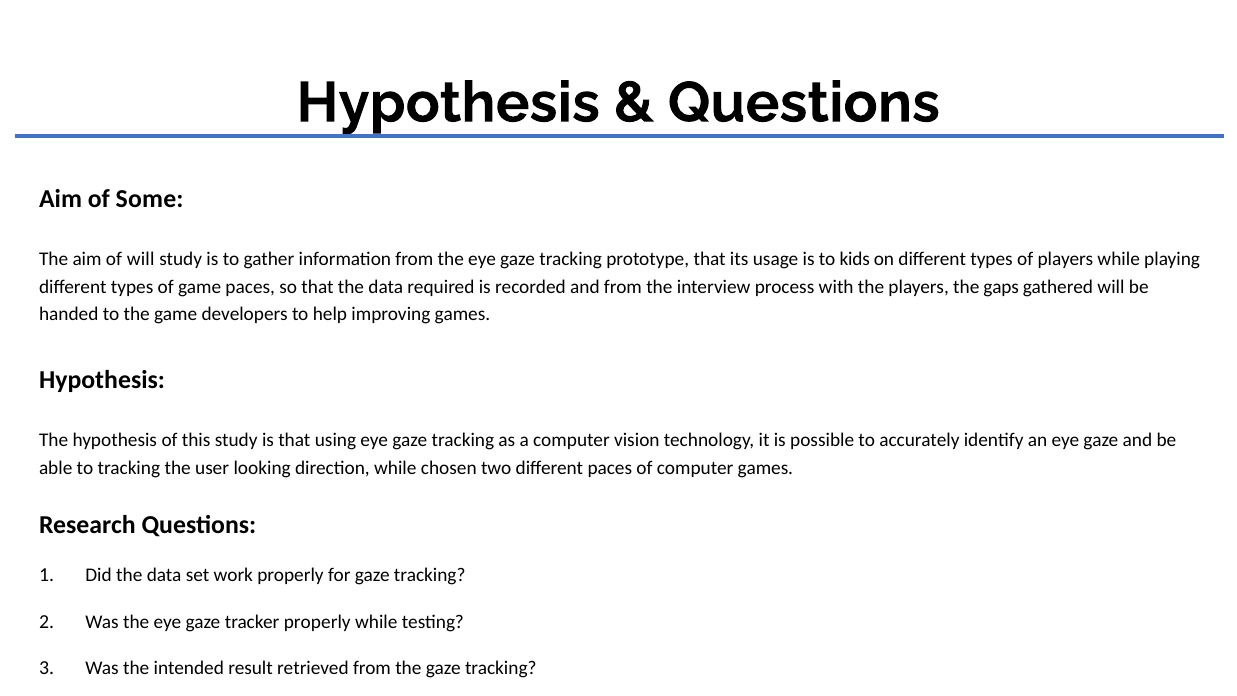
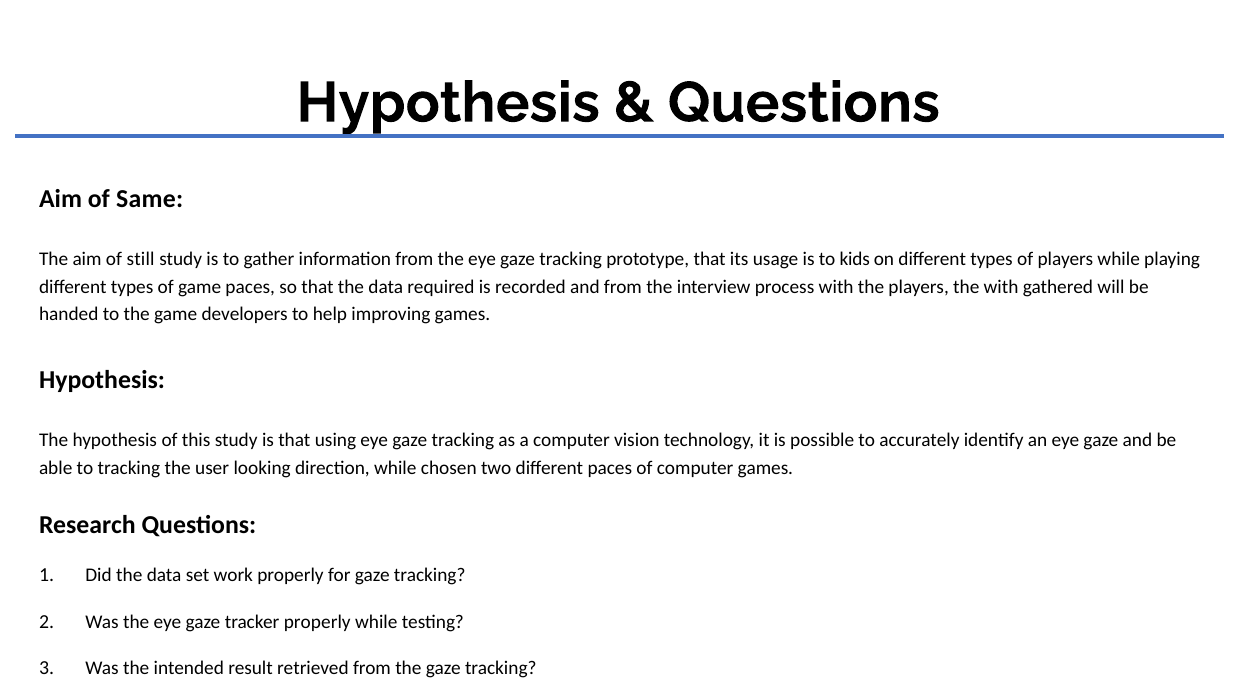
Some: Some -> Same (150, 199)
of will: will -> still (141, 259)
the gaps: gaps -> with (1001, 287)
